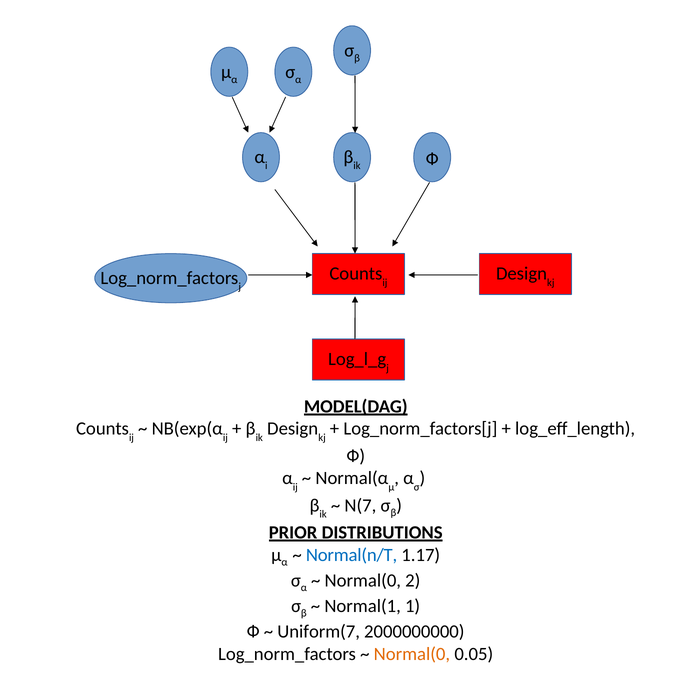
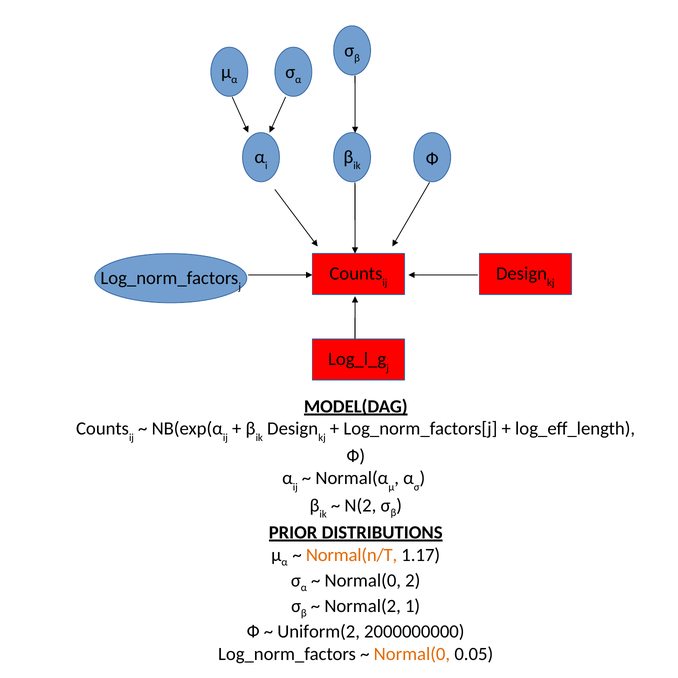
N(7: N(7 -> N(2 (360, 505)
Normal(n/T colour: blue -> orange (352, 555)
Normal(1: Normal(1 -> Normal(2 (363, 606)
Uniform(7: Uniform(7 -> Uniform(2 (319, 631)
